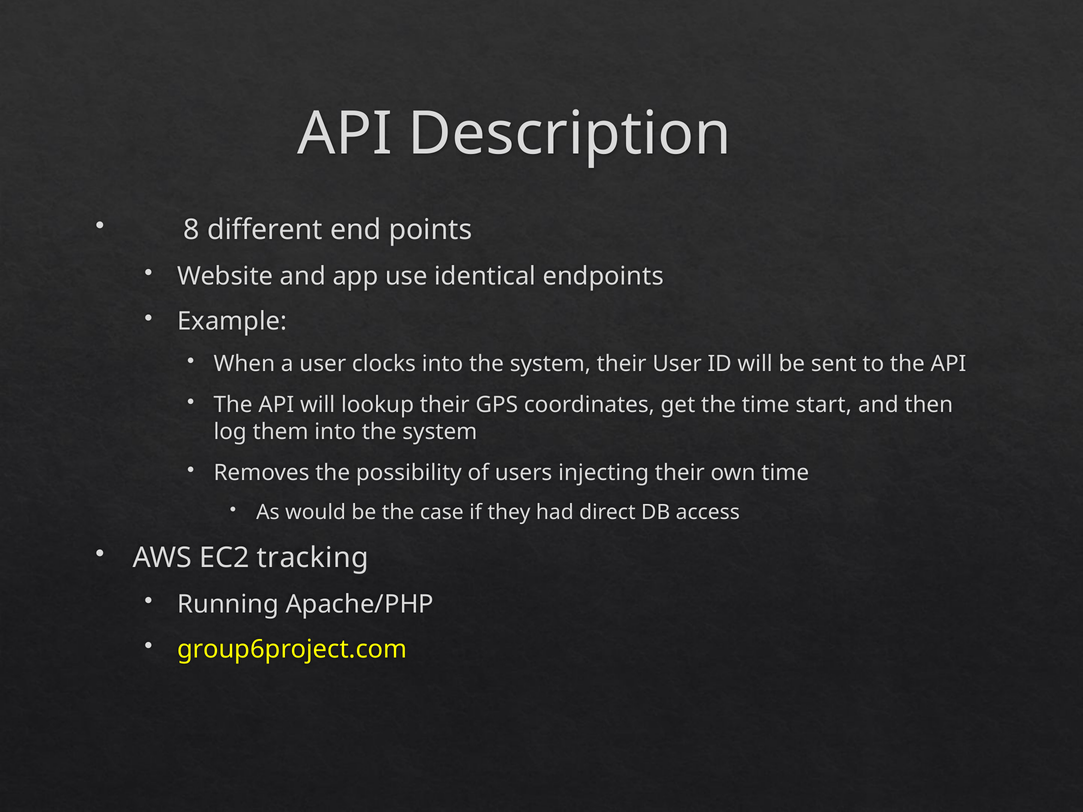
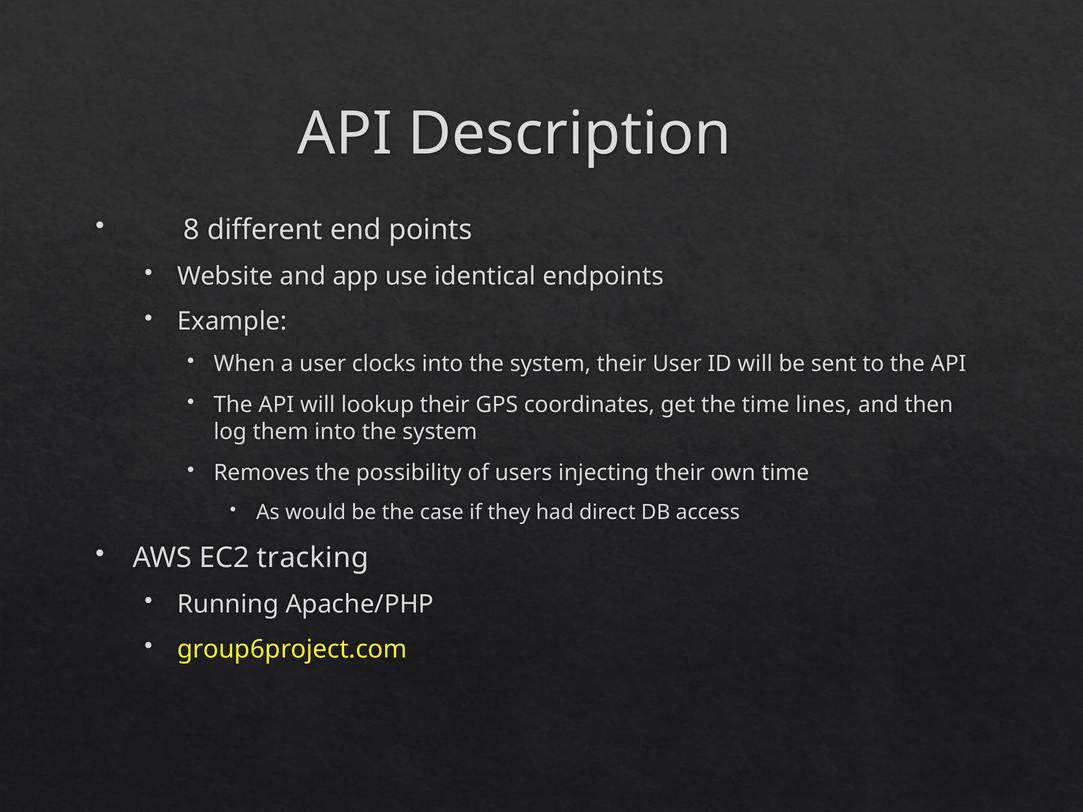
start: start -> lines (824, 405)
